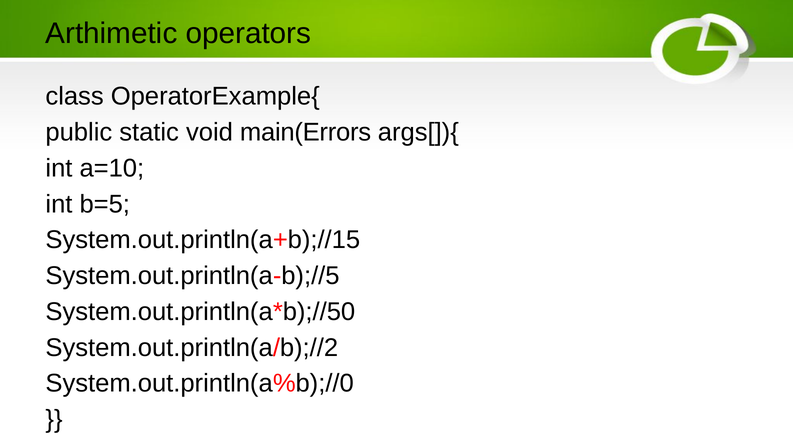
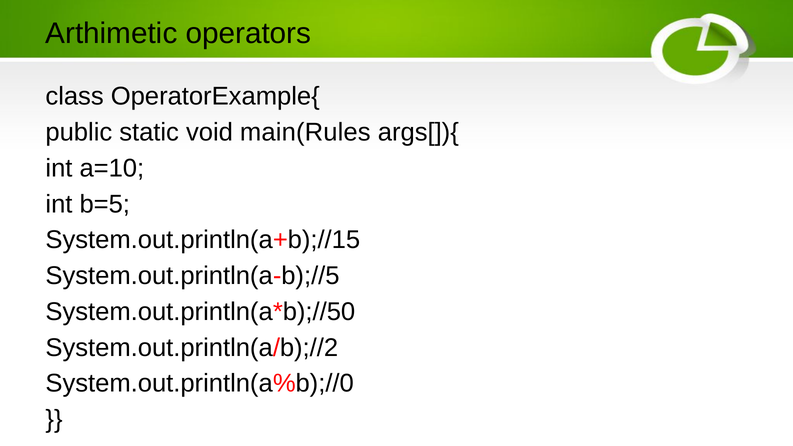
main(Errors: main(Errors -> main(Rules (305, 132)
